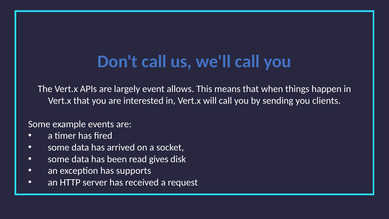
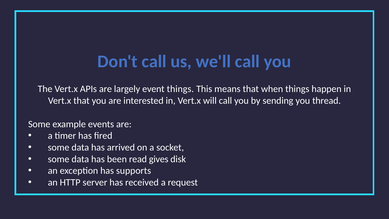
event allows: allows -> things (180, 89)
clients: clients -> thread (327, 101)
